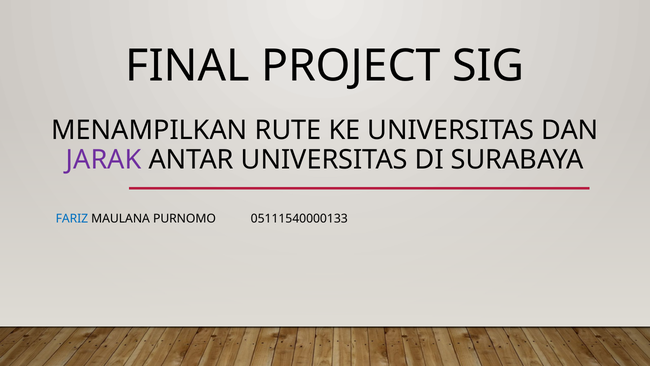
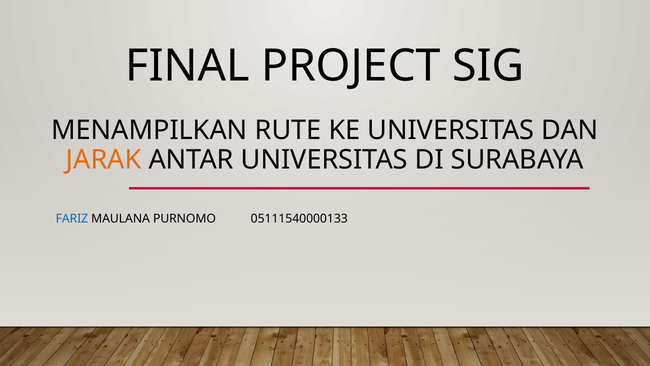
JARAK colour: purple -> orange (104, 159)
